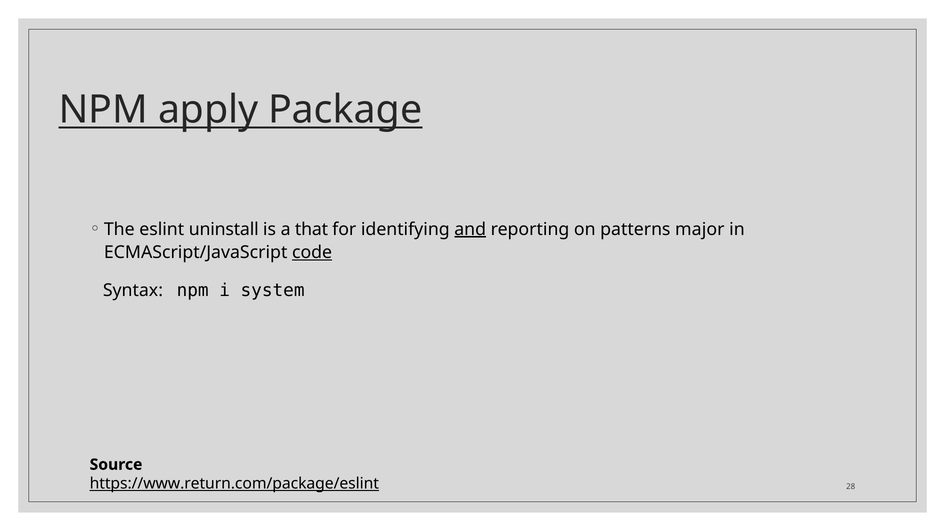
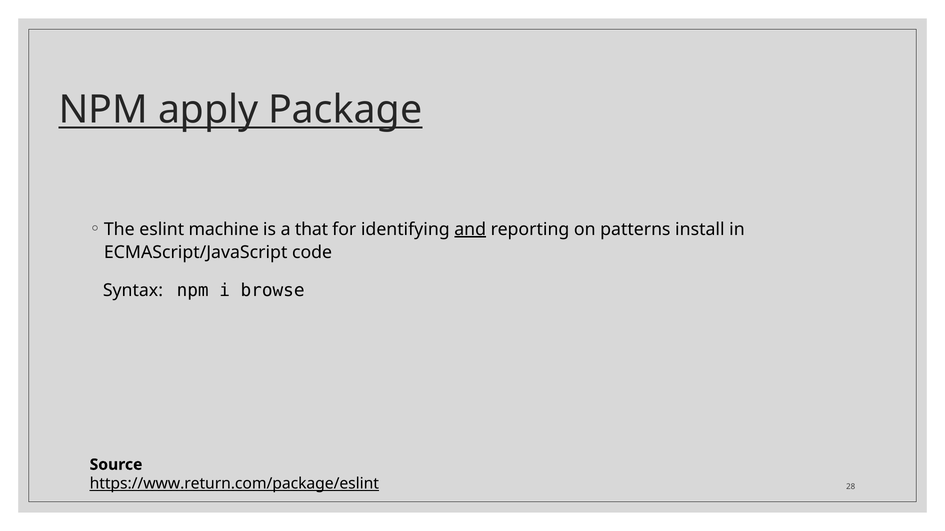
uninstall: uninstall -> machine (224, 229)
major: major -> install (700, 229)
code underline: present -> none (312, 253)
system: system -> browse (273, 291)
